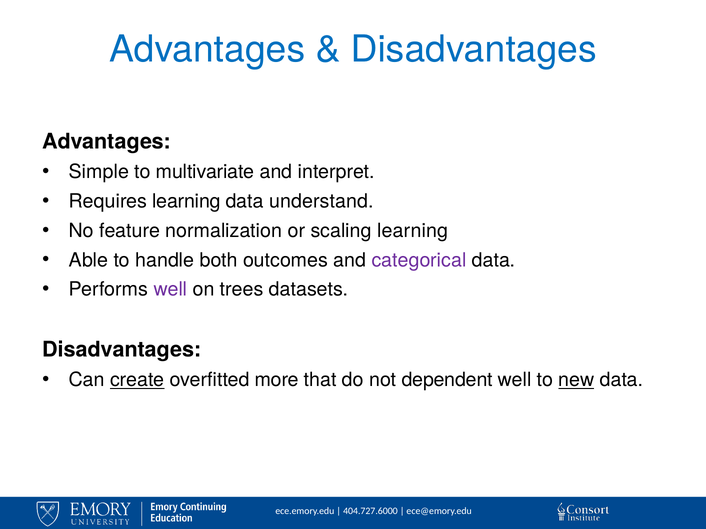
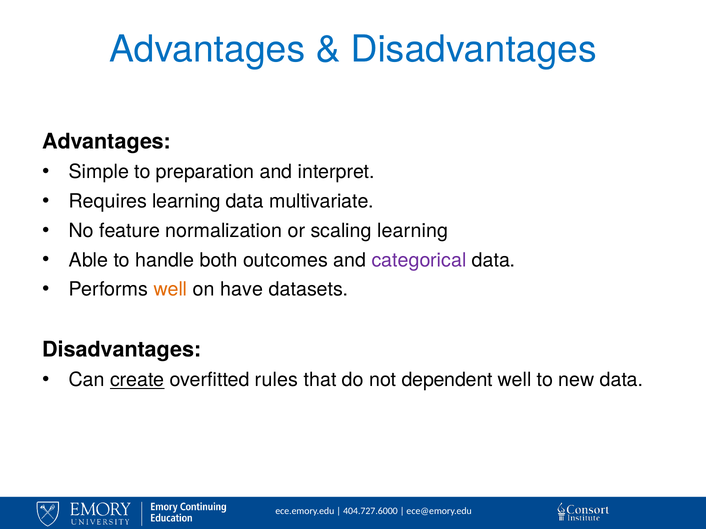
multivariate: multivariate -> preparation (205, 172)
understand: understand -> multivariate (322, 201)
well colour: purple -> orange (170, 290)
trees: trees -> have (242, 290)
more: more -> rules (277, 380)
new underline: present -> none (576, 380)
